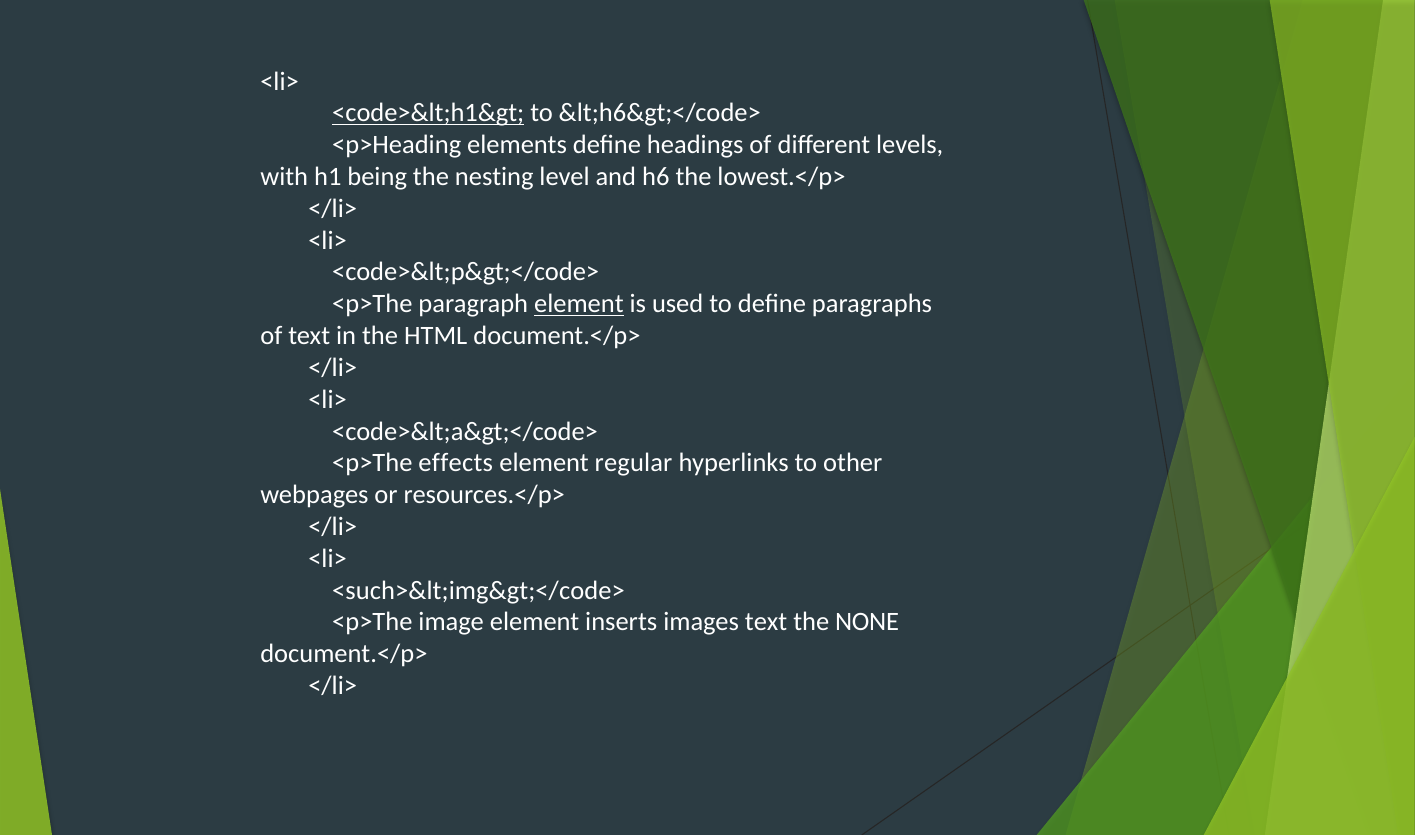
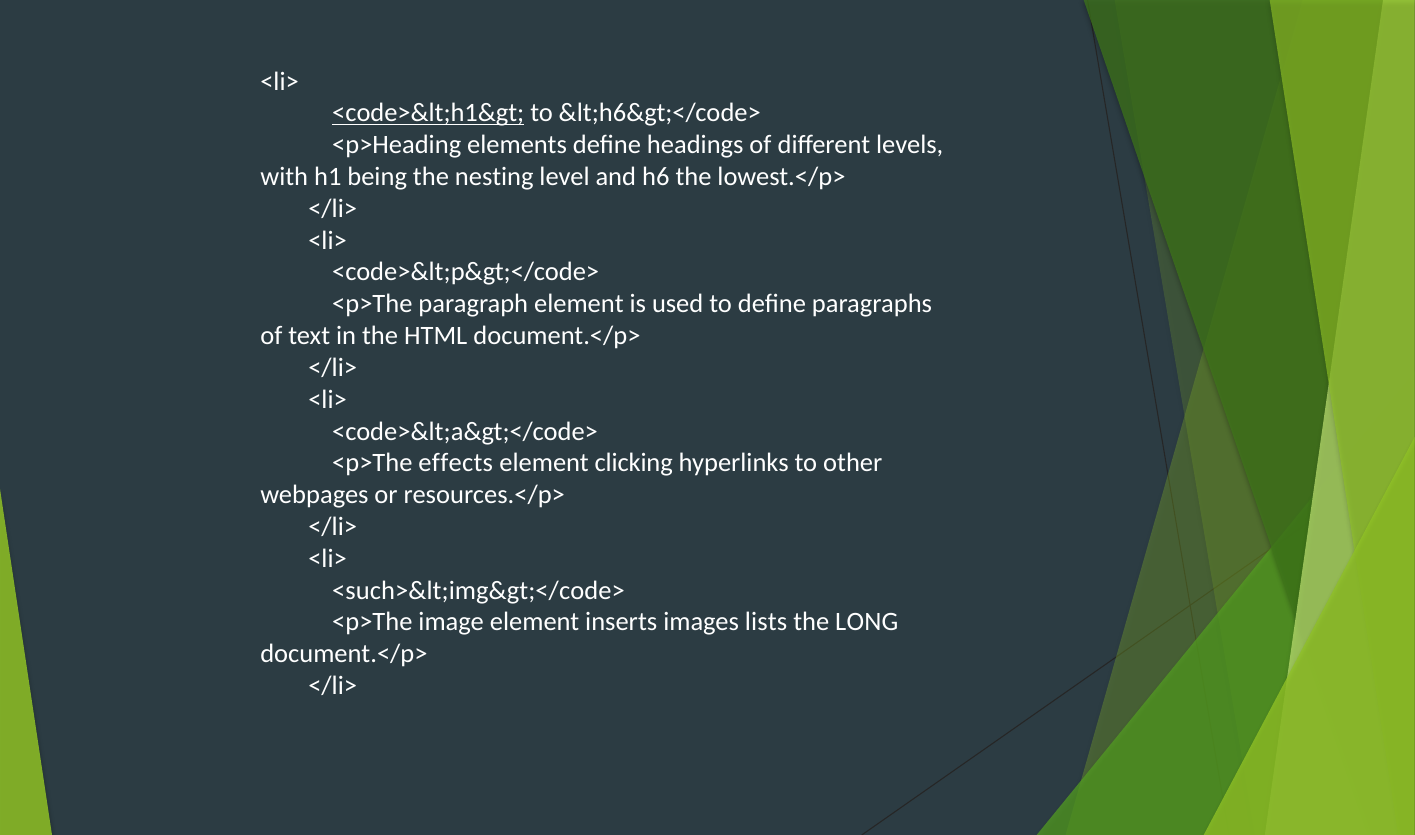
element underline: present -> none (579, 304)
regular: regular -> clicking (634, 463)
images text: text -> lists (766, 623)
NONE: NONE -> LONG (867, 623)
